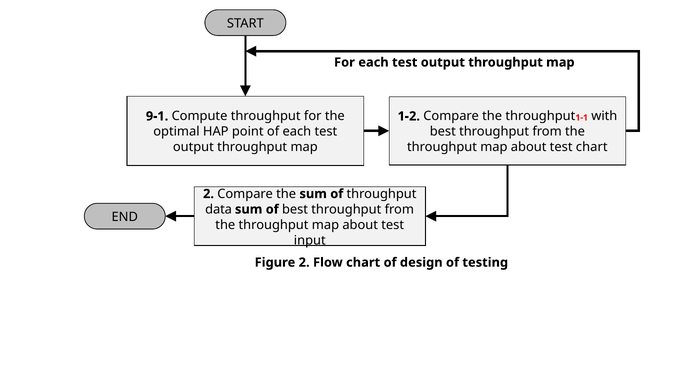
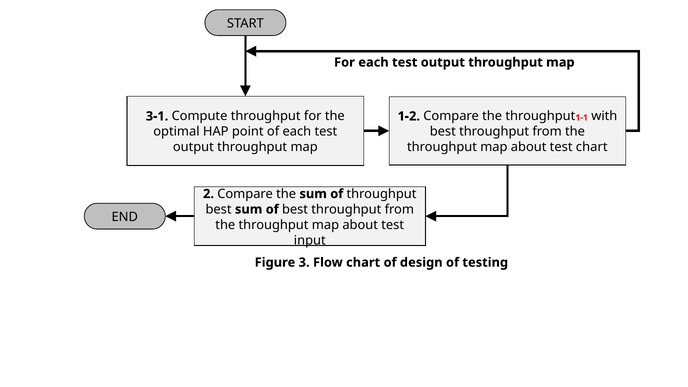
9-1: 9-1 -> 3-1 (157, 116)
data: data -> best (219, 209)
Figure 2: 2 -> 3 (304, 262)
